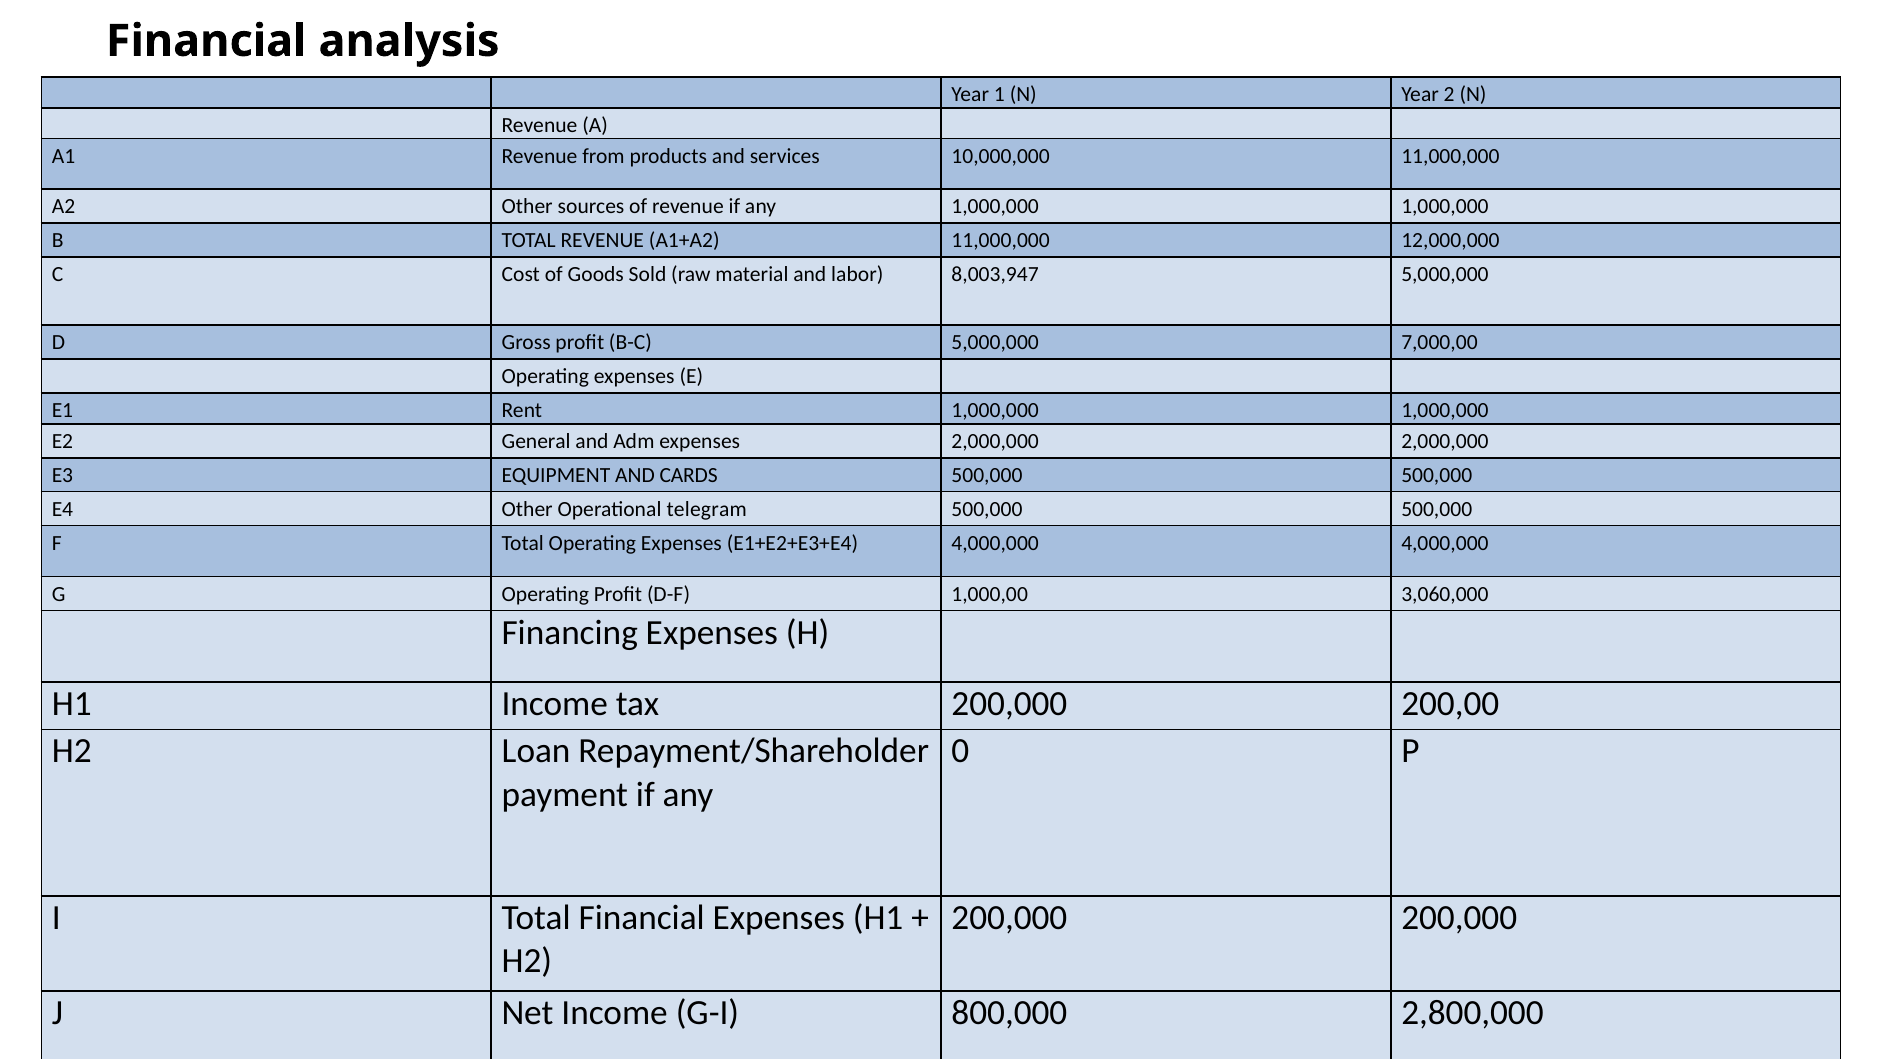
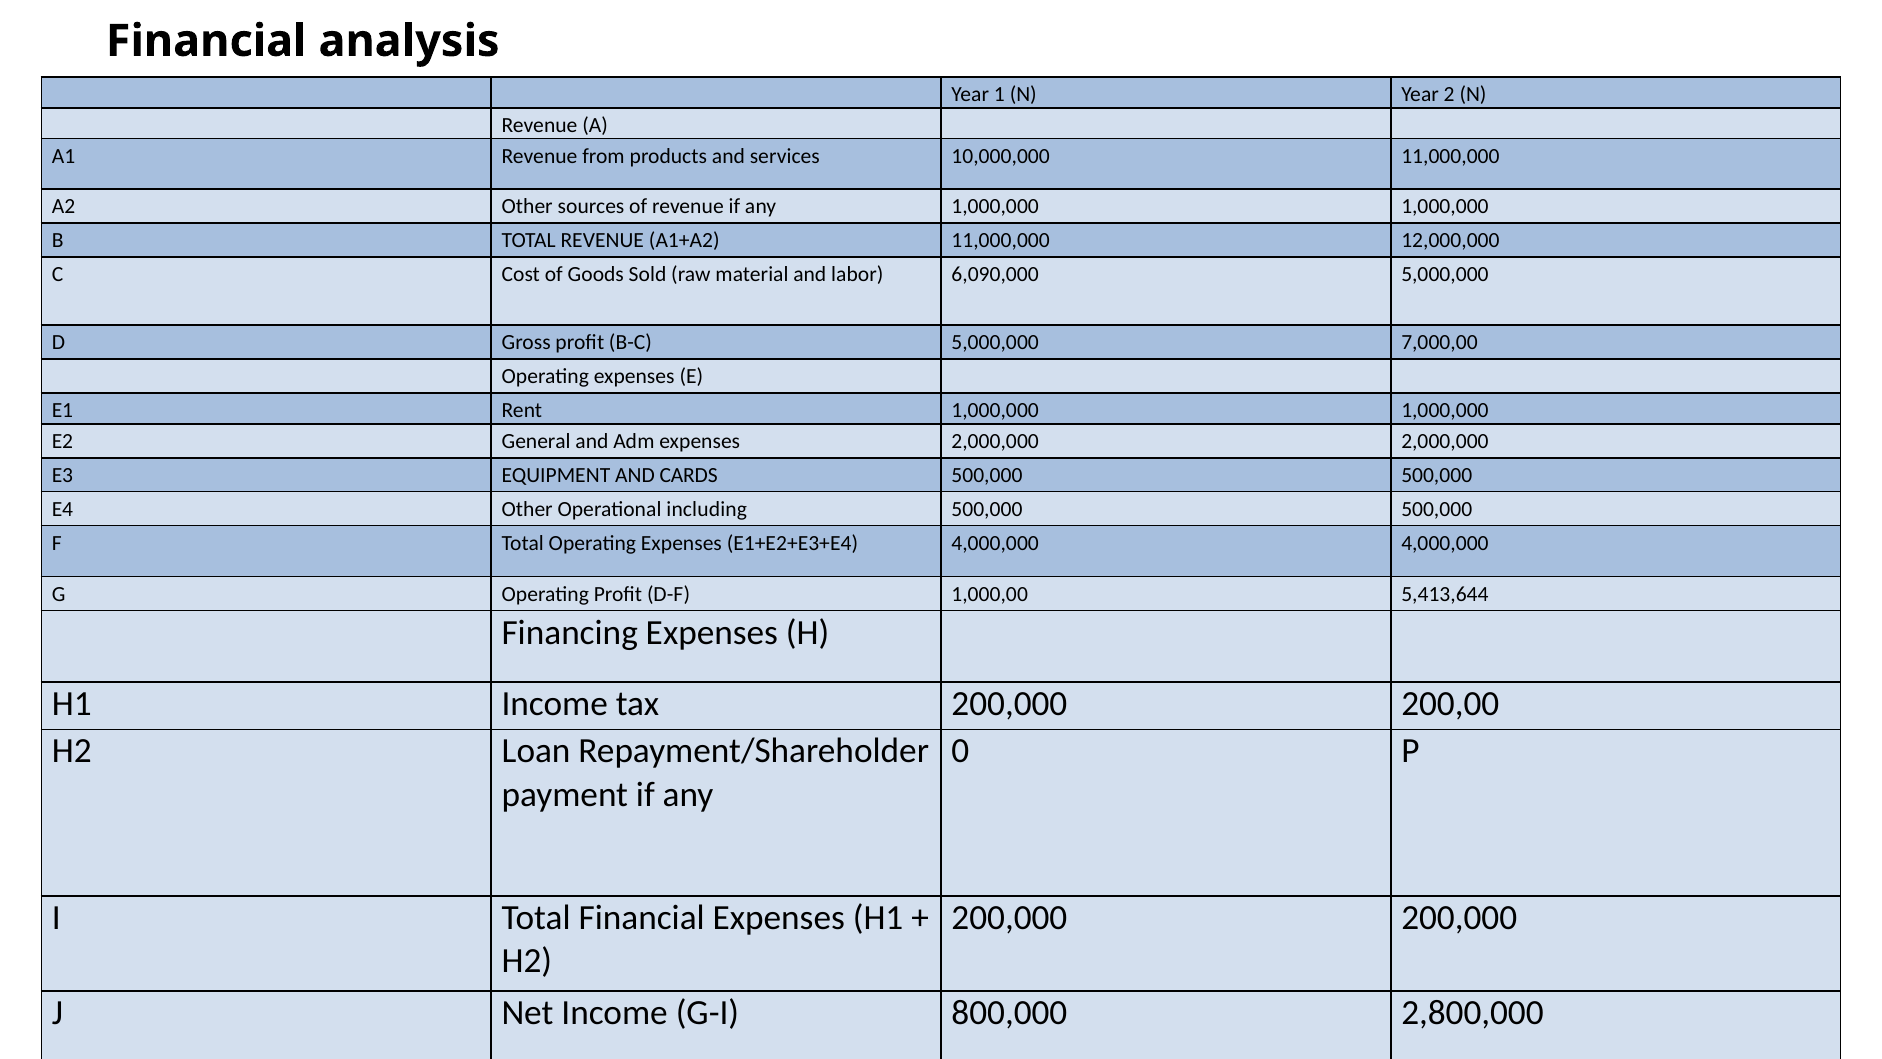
8,003,947: 8,003,947 -> 6,090,000 (995, 275)
telegram: telegram -> including (707, 509)
3,060,000: 3,060,000 -> 5,413,644 (1445, 594)
